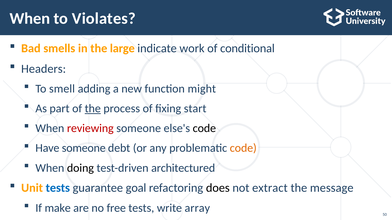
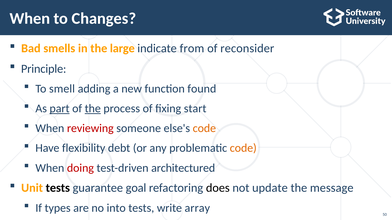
Violates: Violates -> Changes (104, 19)
work: work -> from (192, 49)
conditional: conditional -> reconsider (247, 49)
Headers: Headers -> Principle (44, 69)
might: might -> found (202, 89)
part underline: none -> present (60, 109)
code colour: black -> orange (204, 129)
Have someone: someone -> flexibility (84, 148)
doing colour: black -> red (80, 168)
tests colour: blue -> black (58, 188)
extract: extract -> update (270, 188)
make: make -> types (58, 208)
free: free -> into (116, 208)
